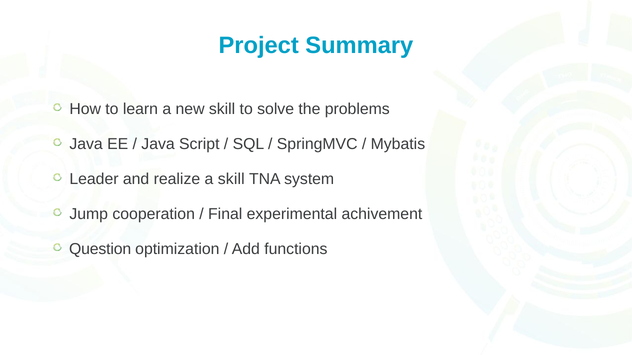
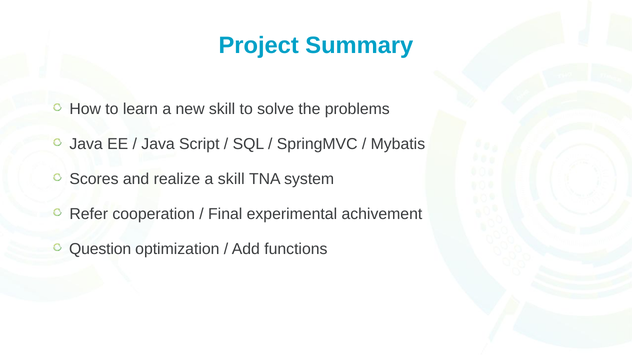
Leader: Leader -> Scores (94, 179)
Jump: Jump -> Refer (89, 214)
